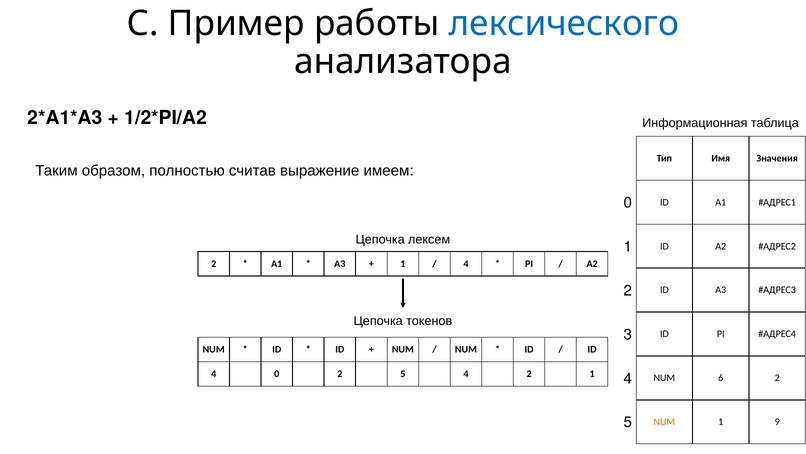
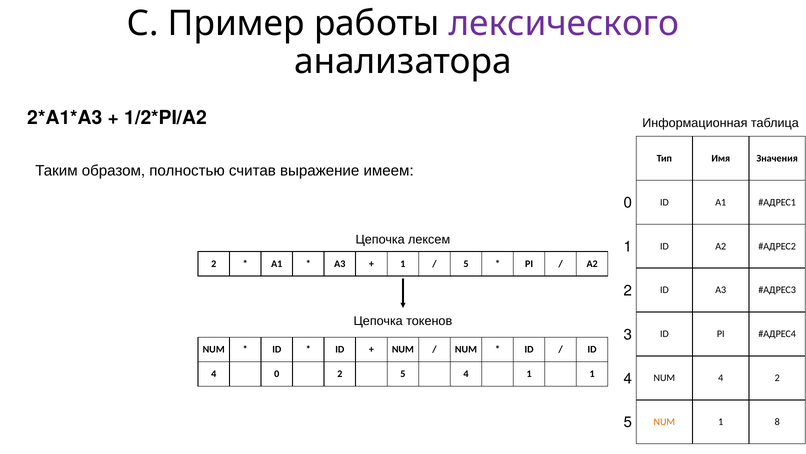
лексического colour: blue -> purple (564, 23)
4: 4 -> 5 (466, 263)
4 2: 2 -> 1 (529, 374)
NUM 6: 6 -> 4 (721, 378)
9: 9 -> 8 (777, 421)
